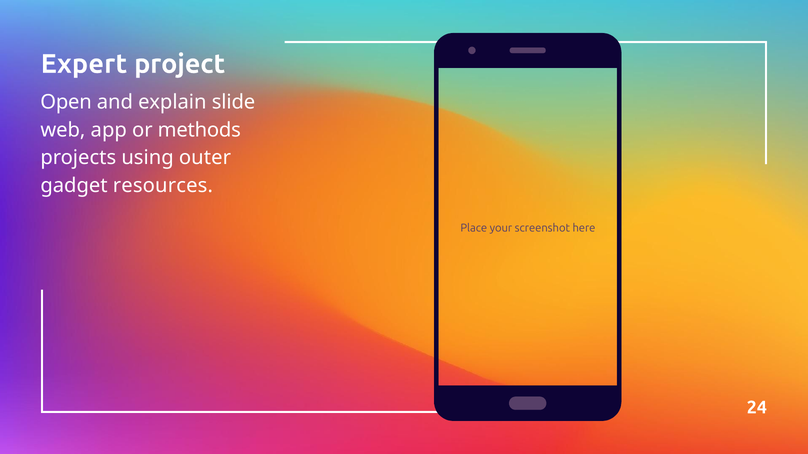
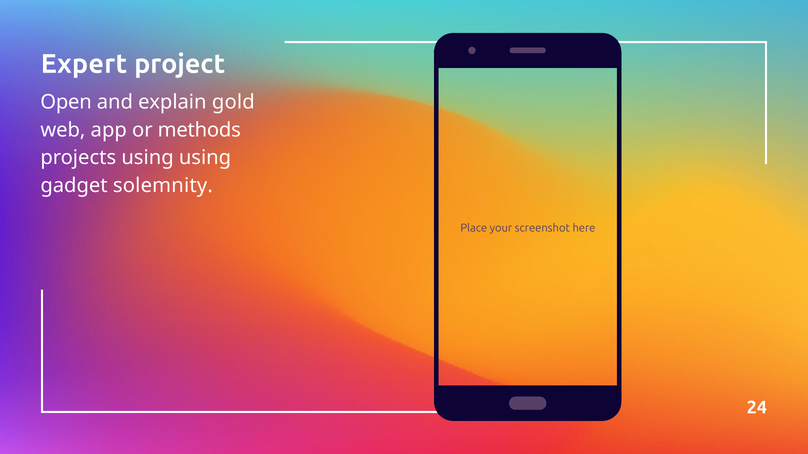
slide: slide -> gold (233, 102)
using outer: outer -> using (205, 158)
resources: resources -> solemnity (163, 186)
